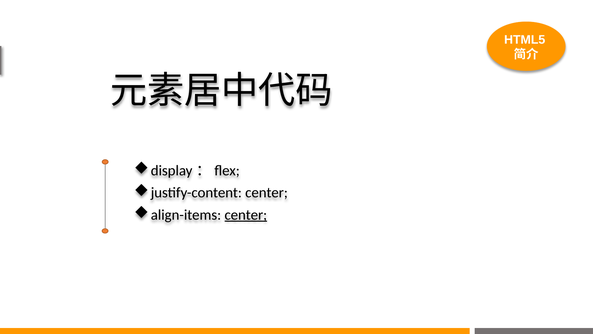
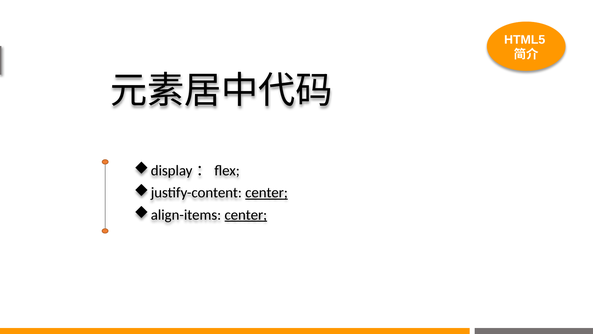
center underline: none -> present (267, 192)
